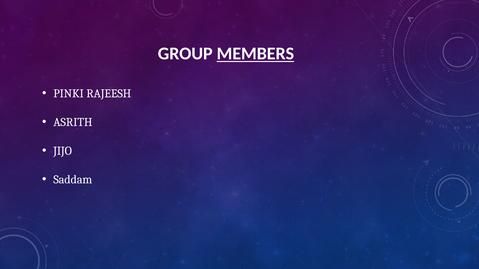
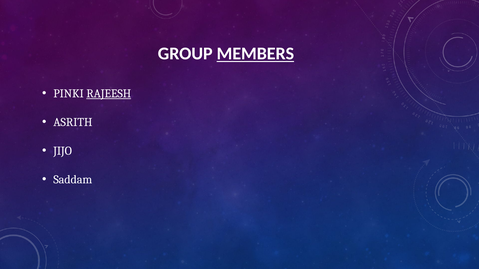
RAJEESH underline: none -> present (109, 94)
